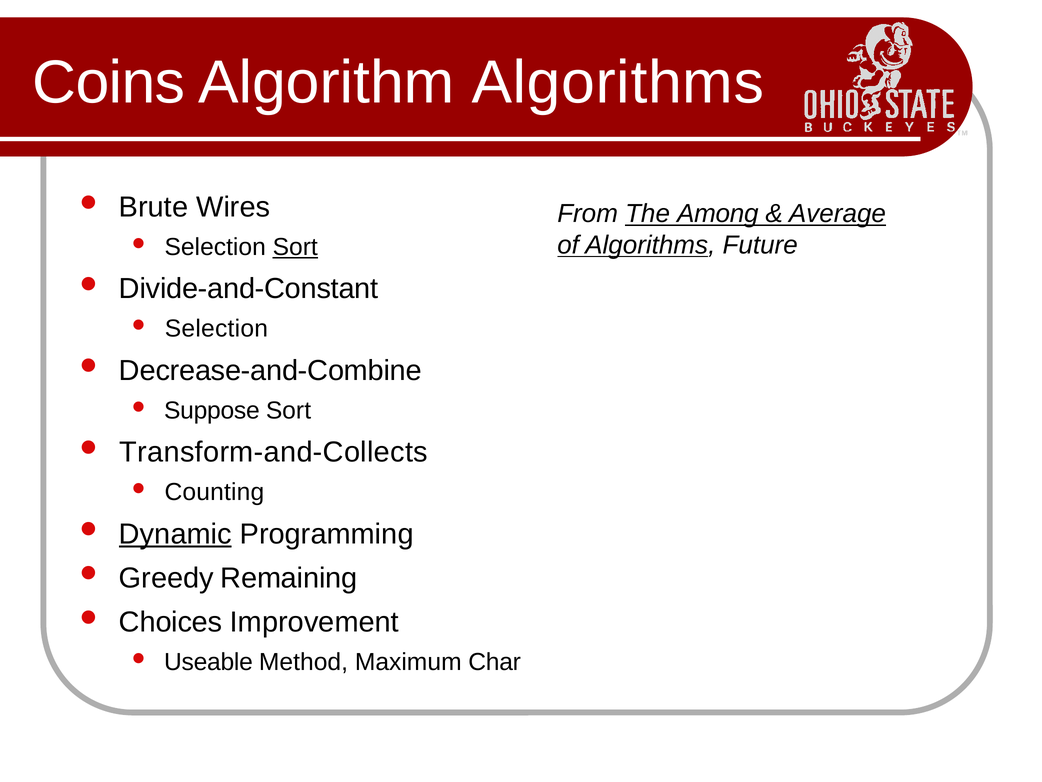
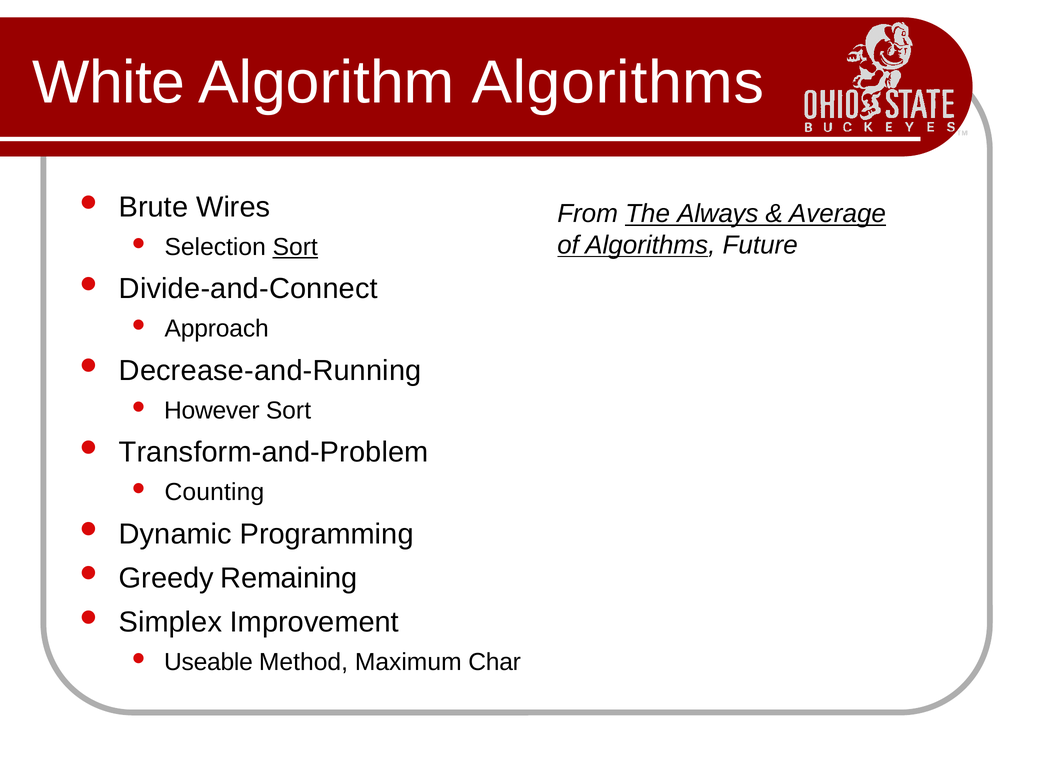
Coins: Coins -> White (109, 82)
Among: Among -> Always (718, 214)
Divide-and-Constant: Divide-and-Constant -> Divide-and-Connect (248, 289)
Selection: Selection -> Approach (217, 329)
Decrease-and-Combine: Decrease-and-Combine -> Decrease-and-Running (270, 370)
Suppose: Suppose -> However (212, 410)
Transform-and-Collects: Transform-and-Collects -> Transform-and-Problem (274, 452)
Dynamic underline: present -> none (175, 534)
Choices: Choices -> Simplex (170, 622)
